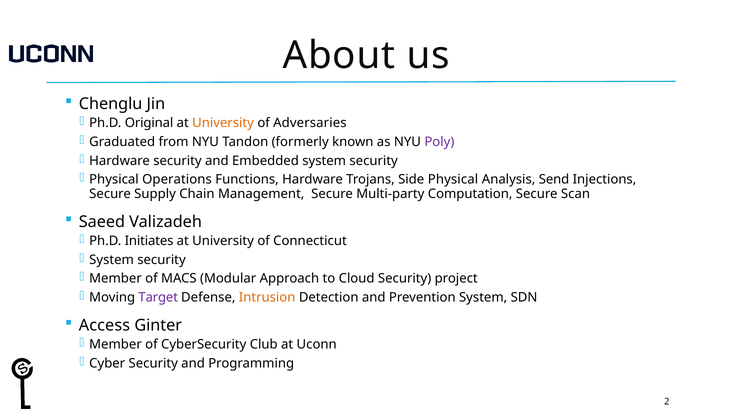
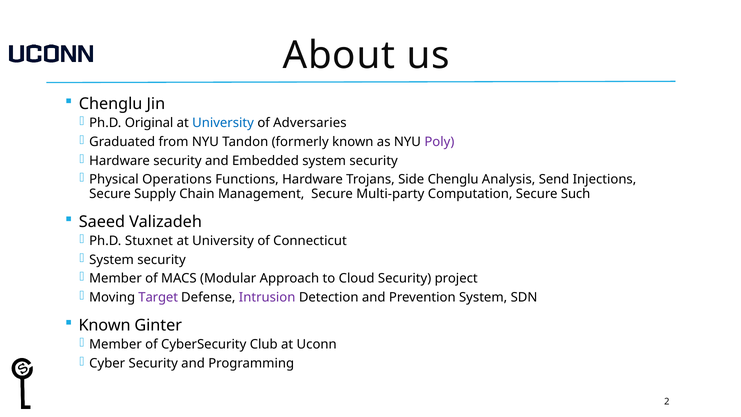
University colour: orange -> blue (223, 123)
Side Physical: Physical -> Chenglu (453, 179)
Scan: Scan -> Such (576, 194)
Initiates: Initiates -> Stuxnet (149, 241)
Intrusion colour: orange -> purple (267, 297)
Access: Access -> Known (105, 325)
